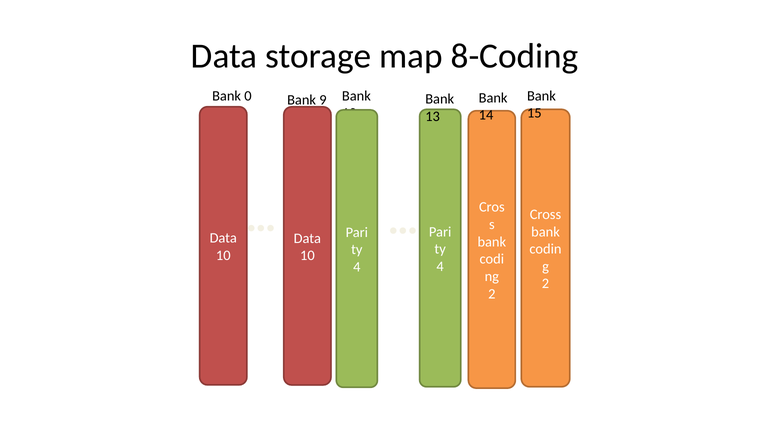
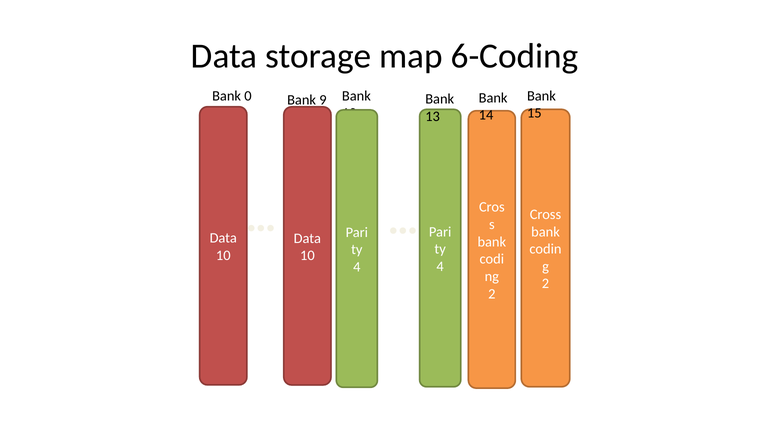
8-Coding: 8-Coding -> 6-Coding (515, 56)
